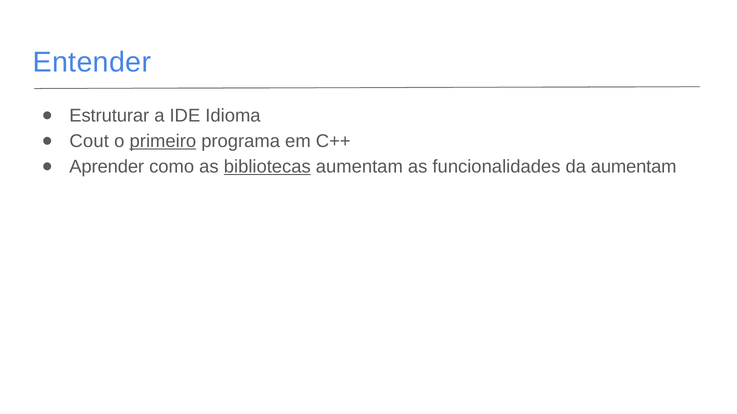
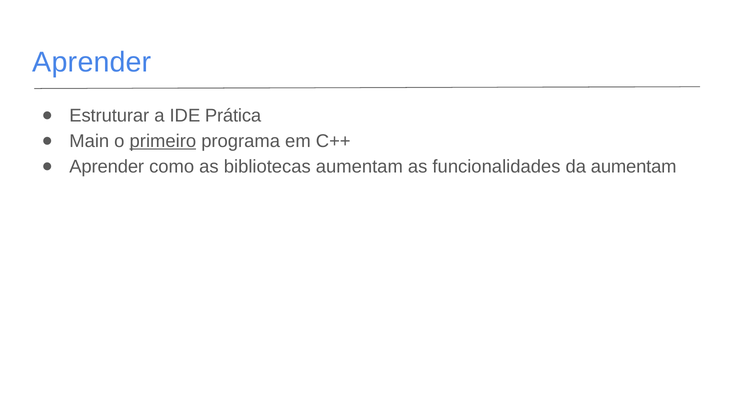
Entender: Entender -> Aprender (92, 62)
Idioma: Idioma -> Prática (233, 116)
Cout: Cout -> Main (89, 141)
bibliotecas underline: present -> none (267, 167)
